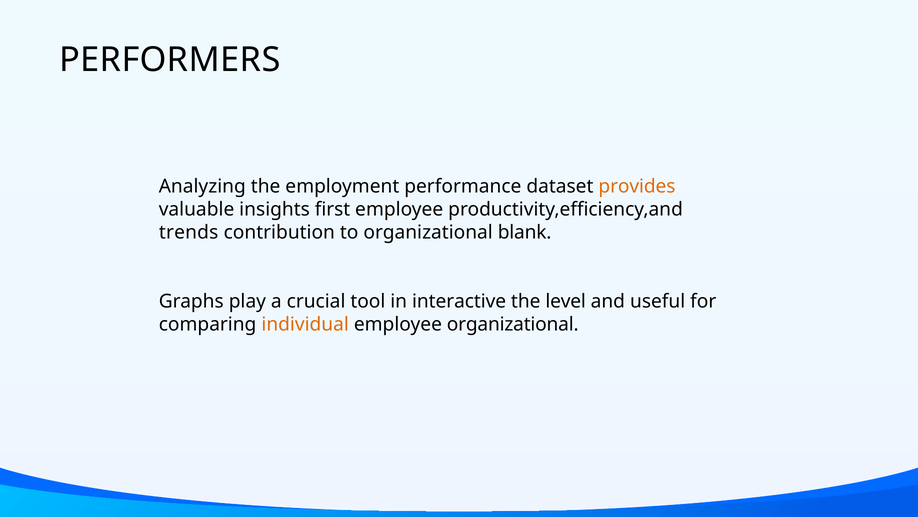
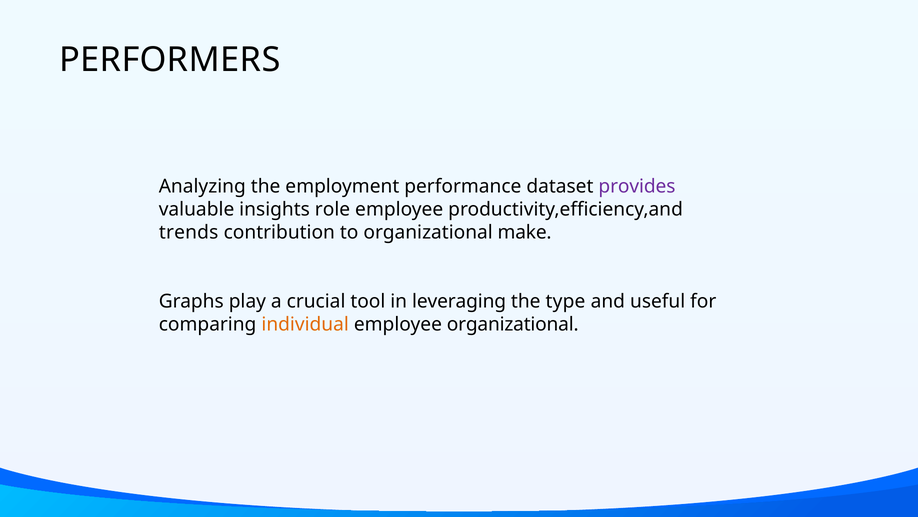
provides colour: orange -> purple (637, 186)
first: first -> role (332, 209)
blank: blank -> make (525, 232)
interactive: interactive -> leveraging (459, 301)
level: level -> type (566, 301)
